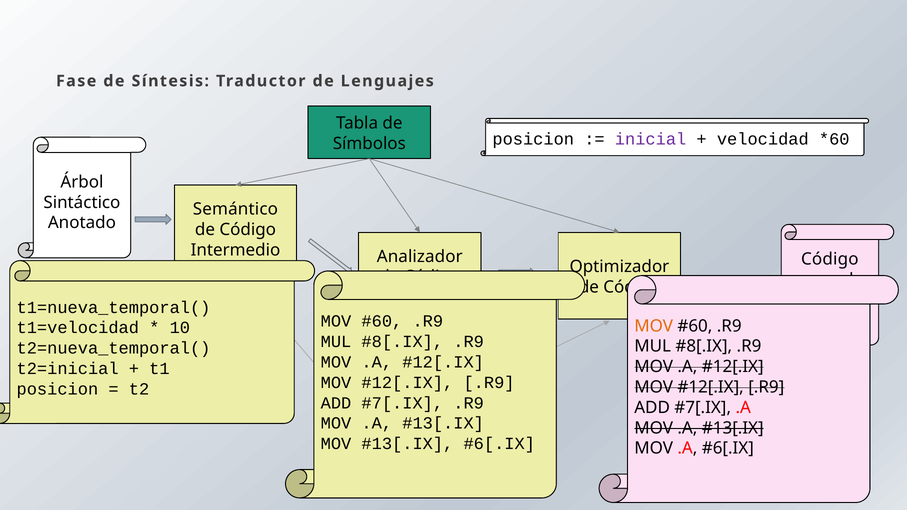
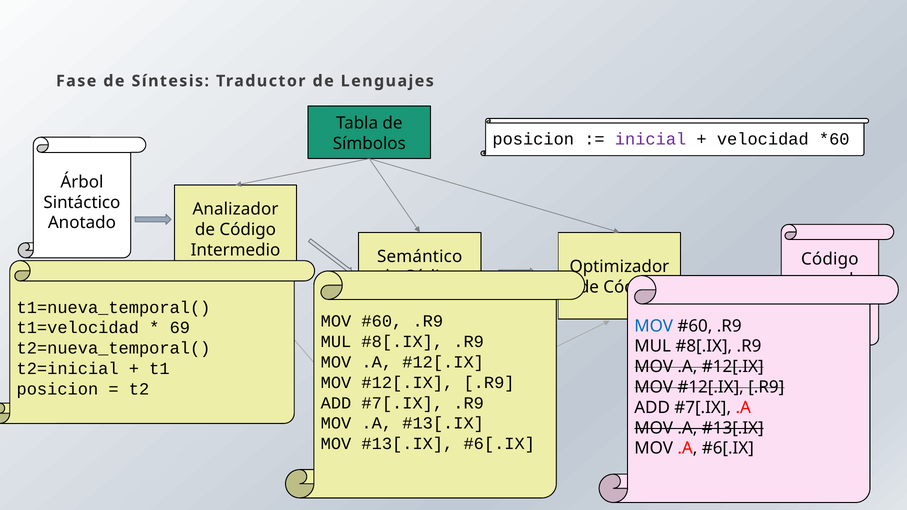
Semántico: Semántico -> Analizador (235, 209)
Analizador: Analizador -> Semántico (420, 257)
MOV colour: orange -> blue (654, 326)
10: 10 -> 69 (180, 328)
